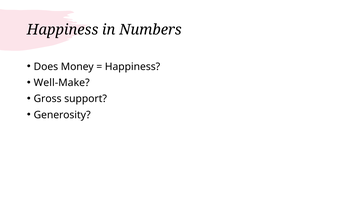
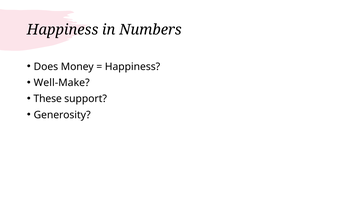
Gross: Gross -> These (48, 99)
